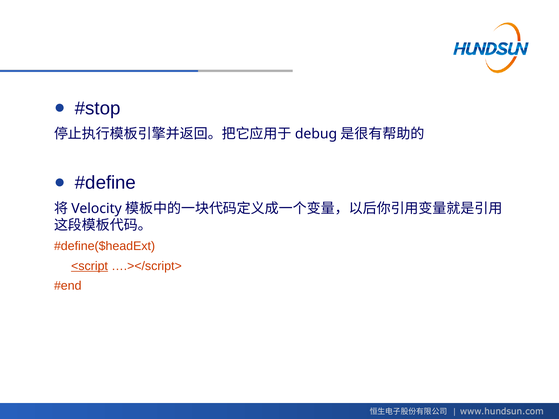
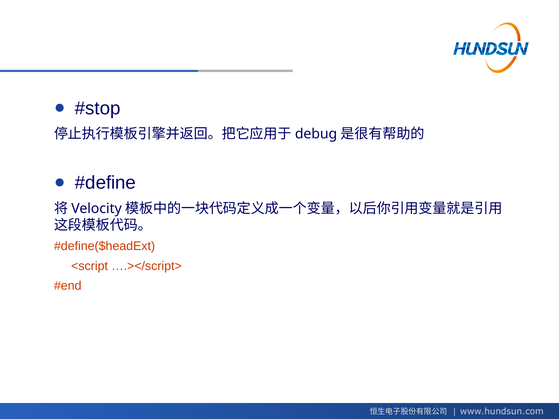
<script underline: present -> none (90, 266)
